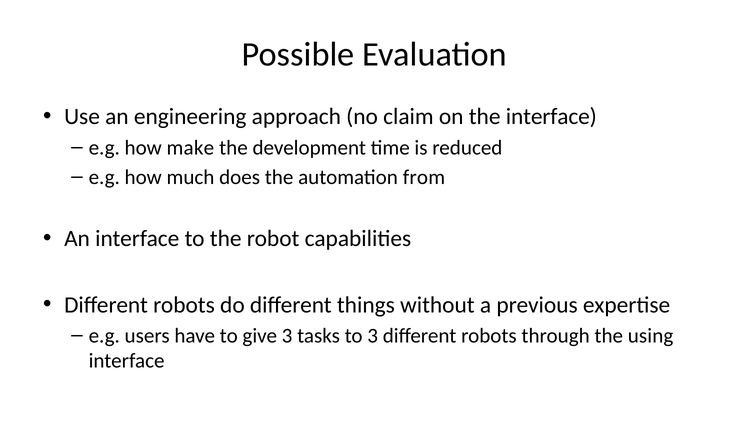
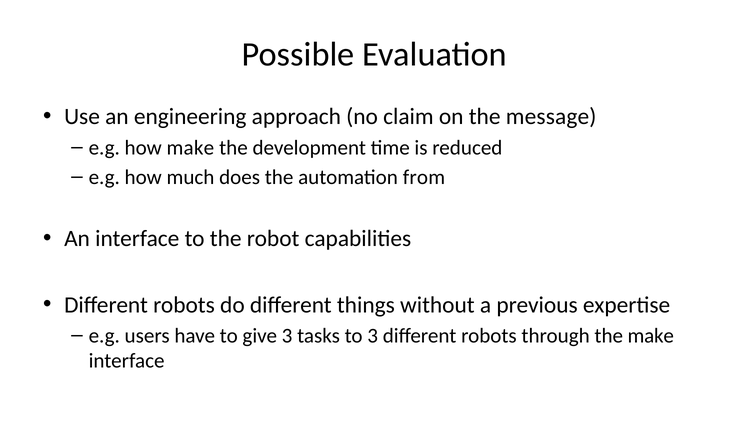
the interface: interface -> message (551, 117)
the using: using -> make (651, 336)
